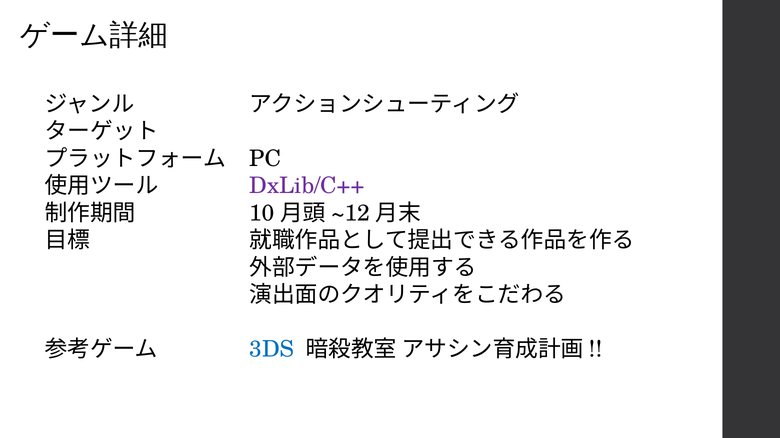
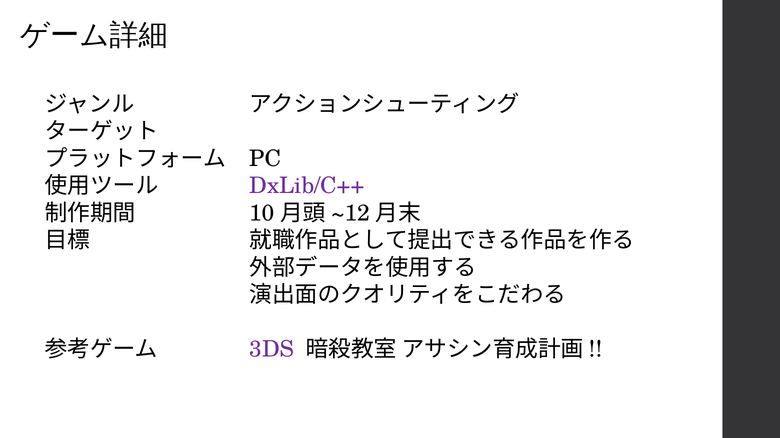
3DS colour: blue -> purple (272, 350)
